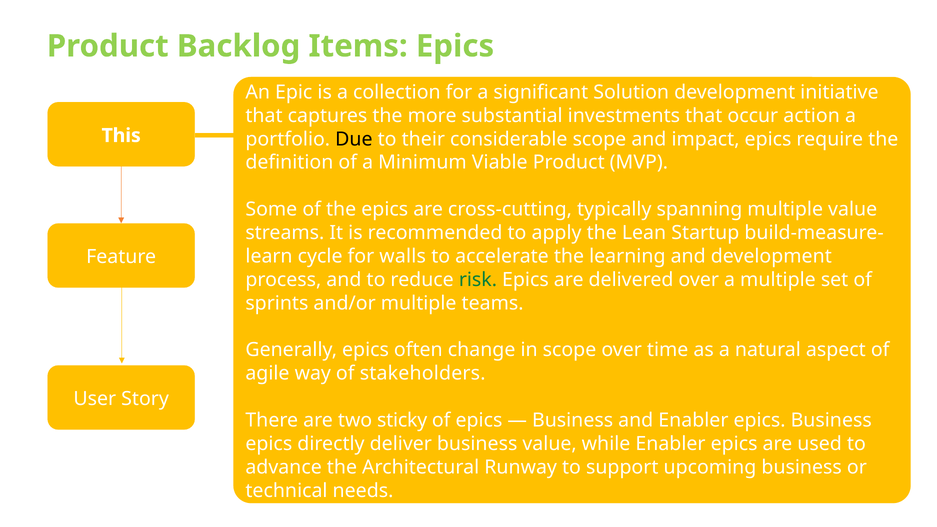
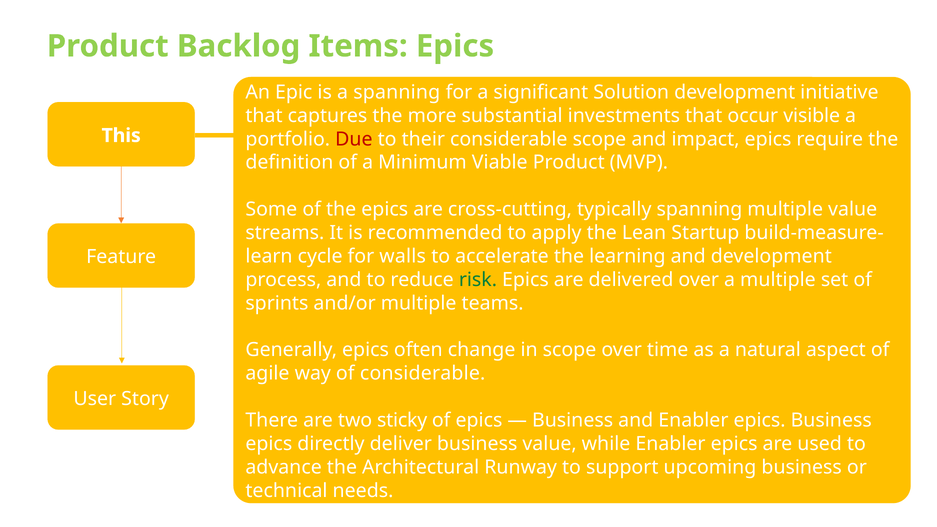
a collection: collection -> spanning (397, 92)
action: action -> visible (812, 116)
Due colour: black -> red (354, 139)
of stakeholders: stakeholders -> considerable (423, 373)
